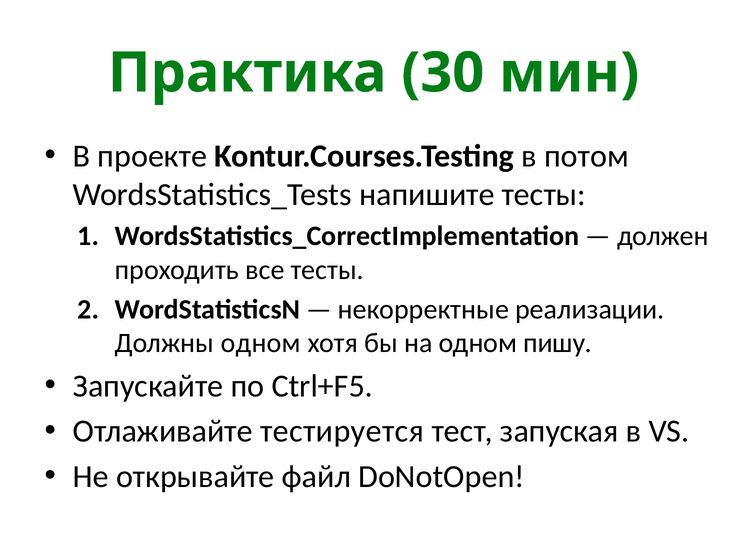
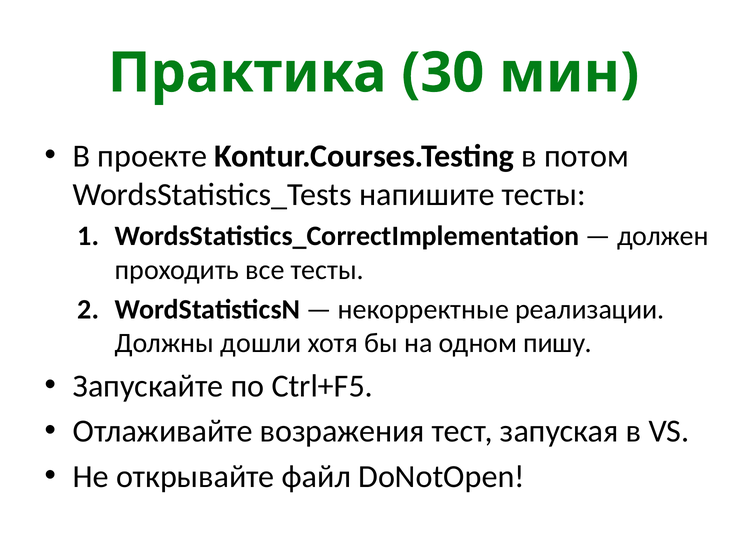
Должны одном: одном -> дошли (261, 343)
тестируется: тестируется -> возражения (342, 431)
